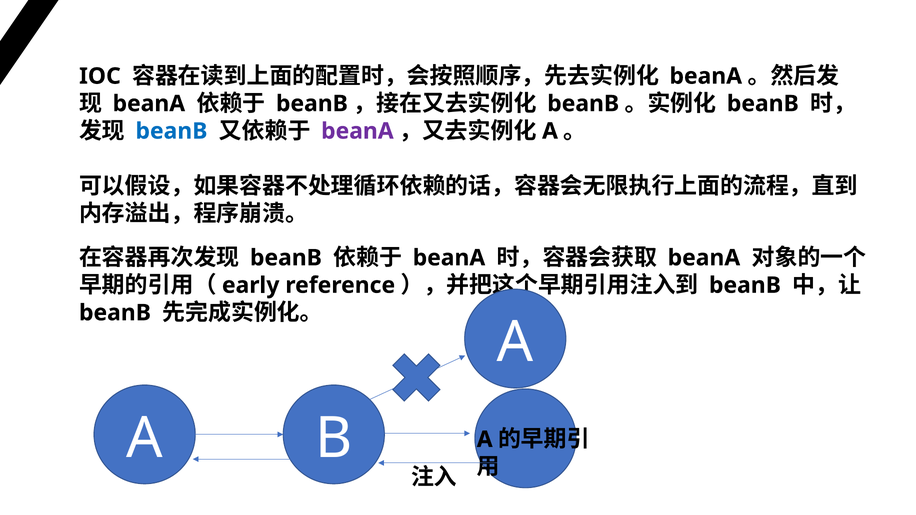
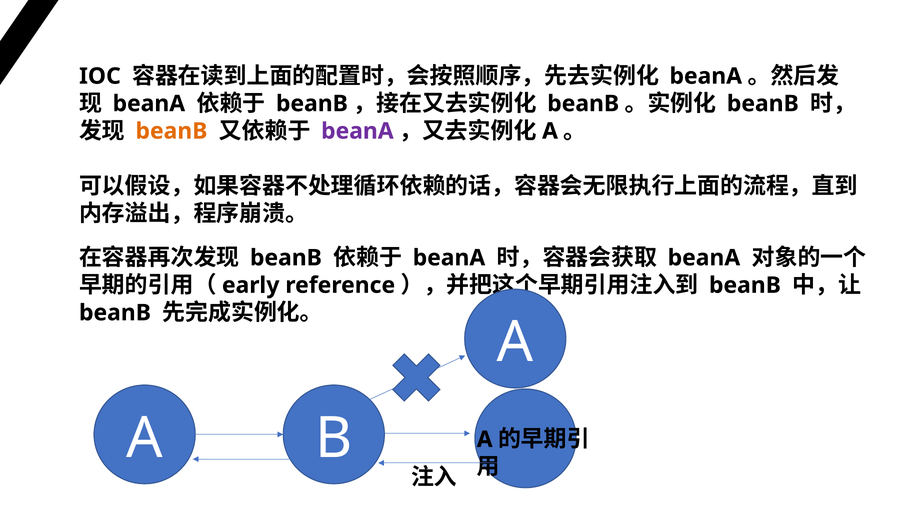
beanB colour: blue -> orange (171, 131)
